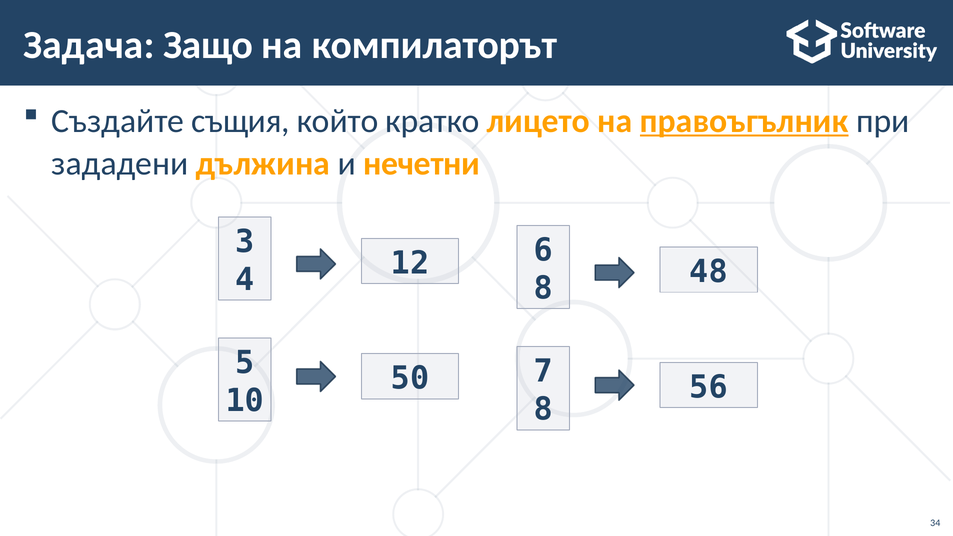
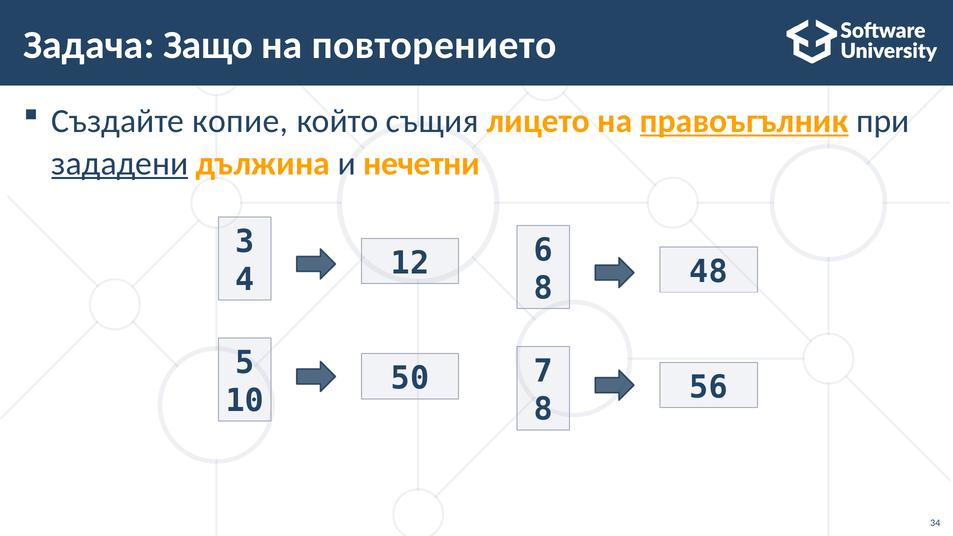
компилаторът: компилаторът -> повторението (434, 45)
същия: същия -> копие (240, 121)
кратко: кратко -> същия (432, 121)
зададени underline: none -> present (120, 163)
